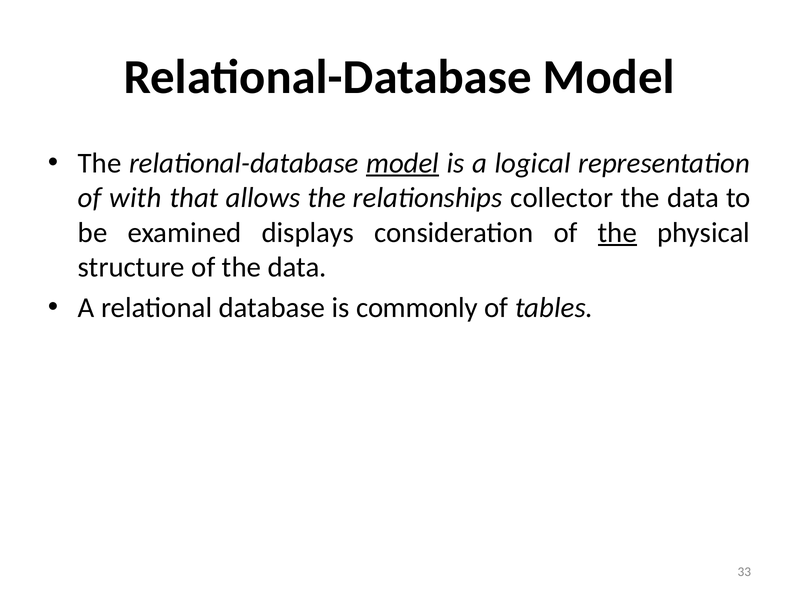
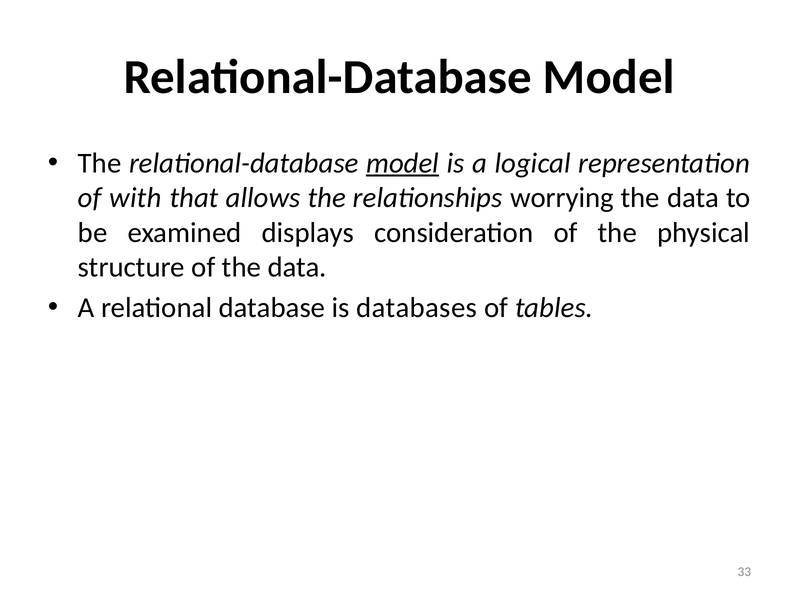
collector: collector -> worrying (562, 198)
the underline: present -> none (617, 233)
commonly: commonly -> databases (417, 308)
